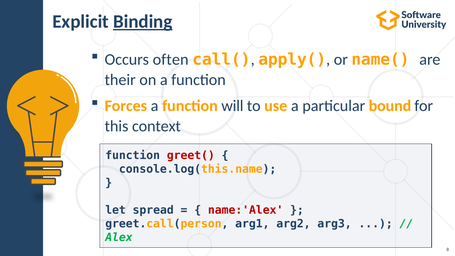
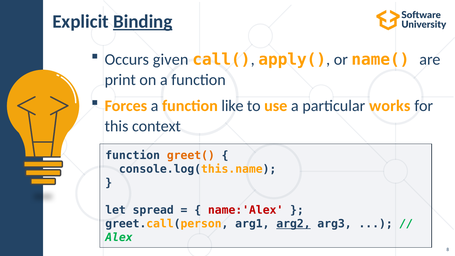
often: often -> given (171, 60)
their: their -> print (120, 80)
will: will -> like (232, 106)
bound: bound -> works (390, 106)
greet( colour: red -> orange (191, 156)
arg2 underline: none -> present (293, 224)
